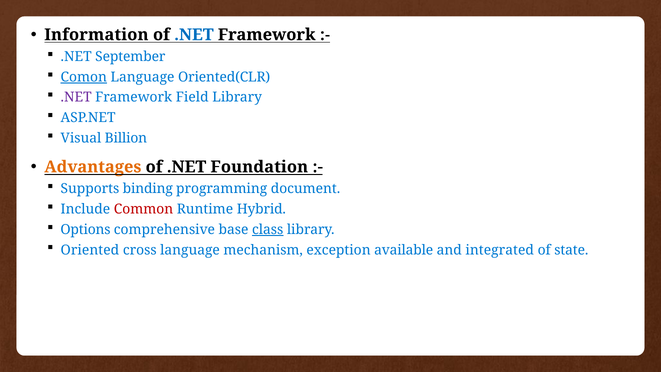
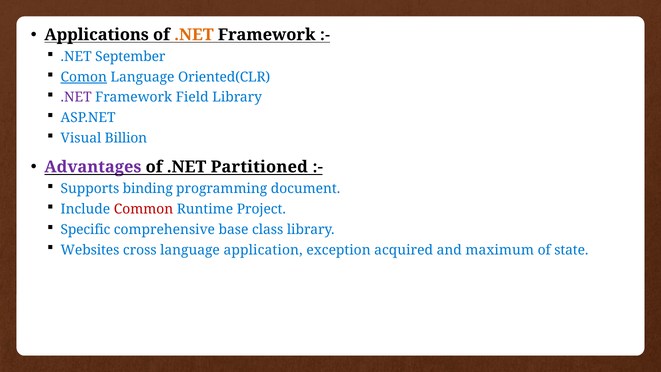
Information: Information -> Applications (96, 35)
.NET colour: blue -> orange (194, 35)
Advantages colour: orange -> purple (93, 167)
Foundation: Foundation -> Partitioned (259, 167)
Hybrid: Hybrid -> Project (261, 209)
Options: Options -> Specific (85, 230)
class underline: present -> none (268, 230)
Oriented: Oriented -> Websites (90, 250)
mechanism: mechanism -> application (263, 250)
available: available -> acquired (404, 250)
integrated: integrated -> maximum (500, 250)
